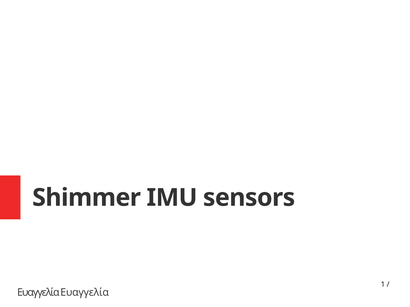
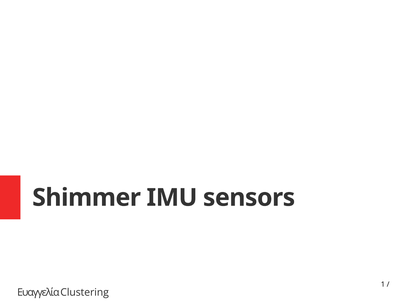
Ευαγγελία Ευαγγελία: Ευαγγελία -> Clustering (85, 293)
